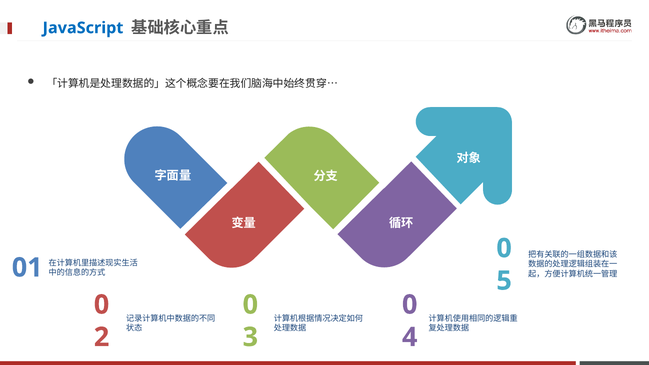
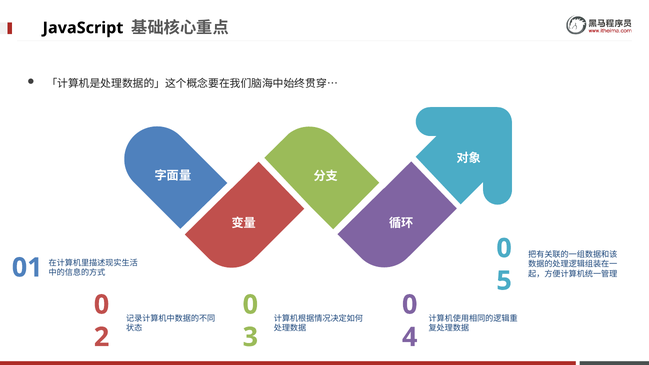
JavaScript colour: blue -> black (83, 28)
